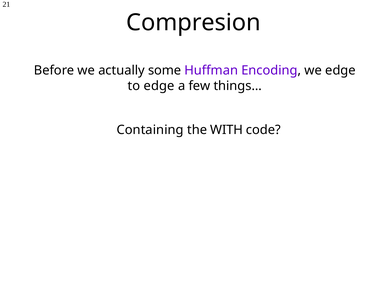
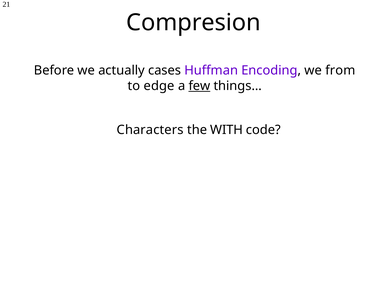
some: some -> cases (165, 71)
we edge: edge -> from (340, 71)
few underline: none -> present (199, 86)
Containing: Containing -> Characters (150, 130)
